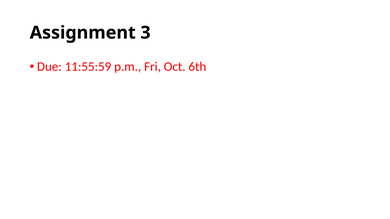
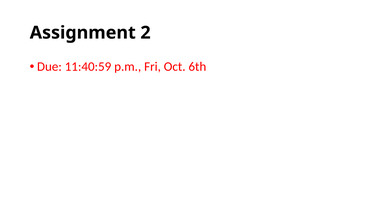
3: 3 -> 2 (146, 33)
11:55:59: 11:55:59 -> 11:40:59 (88, 67)
